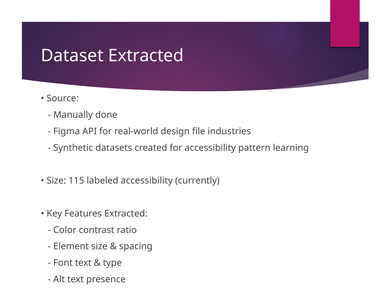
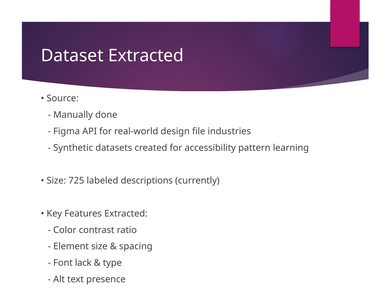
115: 115 -> 725 (76, 181)
labeled accessibility: accessibility -> descriptions (147, 181)
Font text: text -> lack (83, 263)
